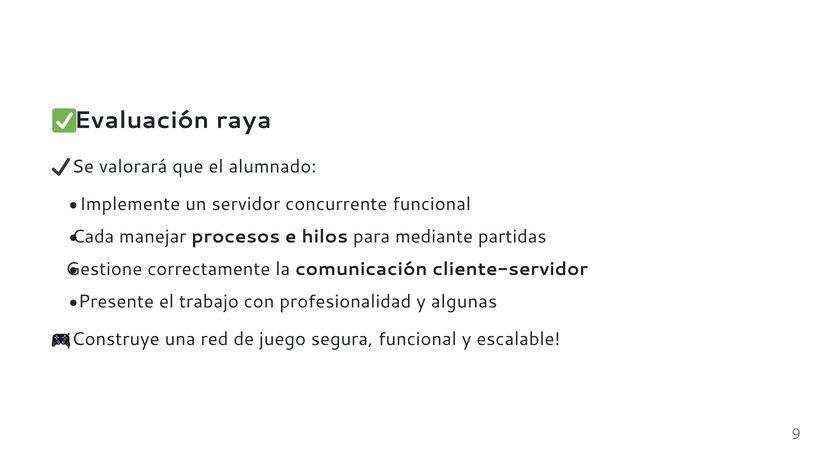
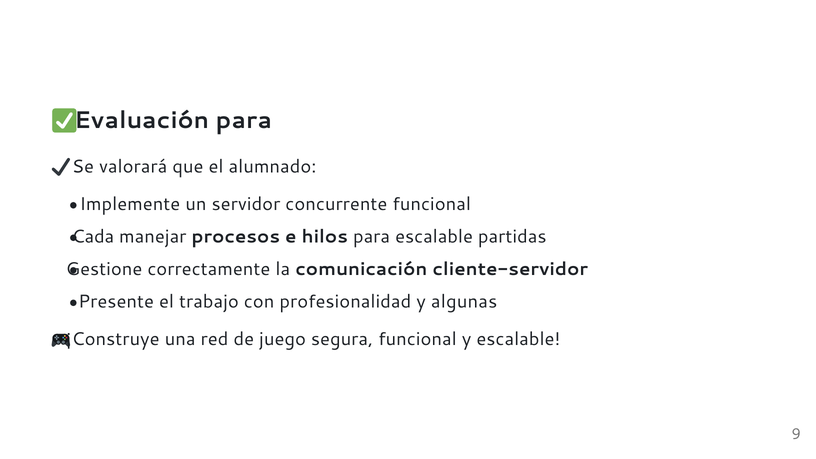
Evaluación raya: raya -> para (244, 120)
para mediante: mediante -> escalable (434, 237)
